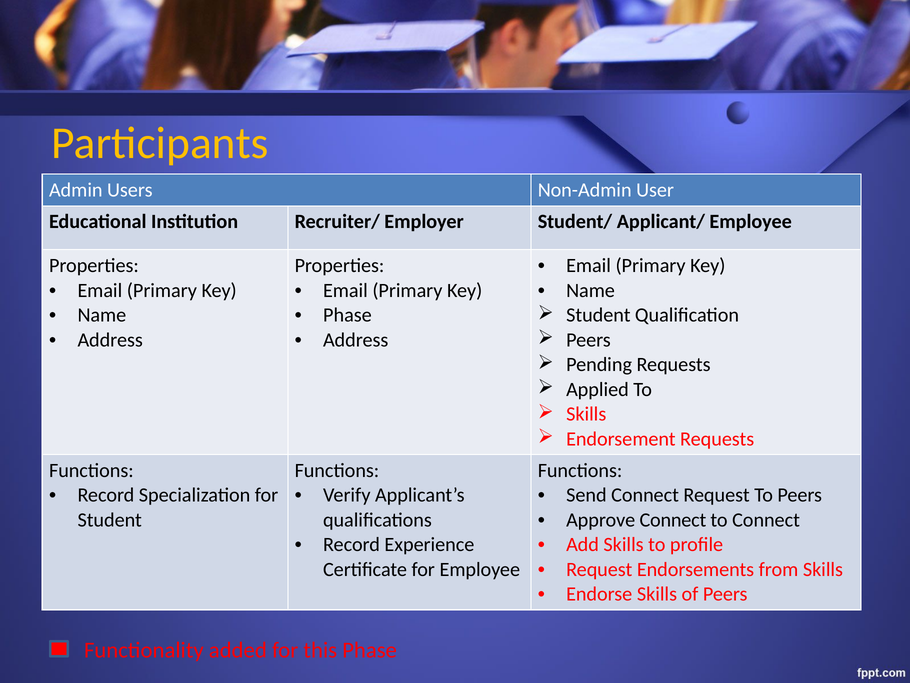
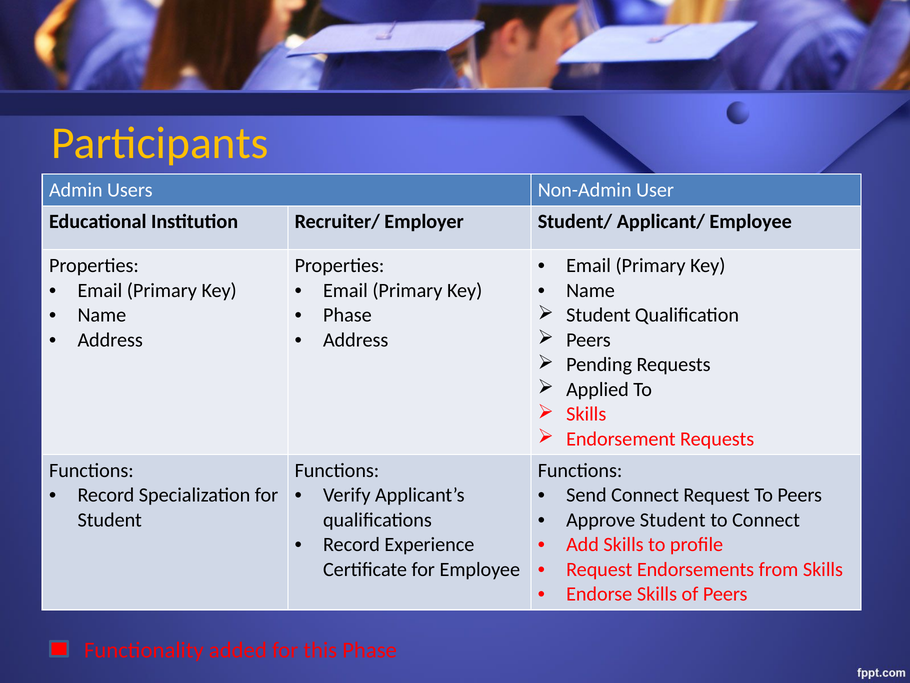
Approve Connect: Connect -> Student (673, 520)
